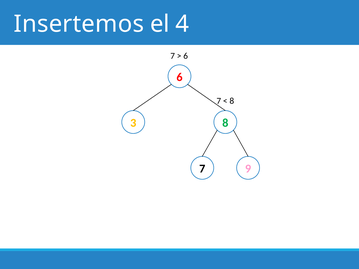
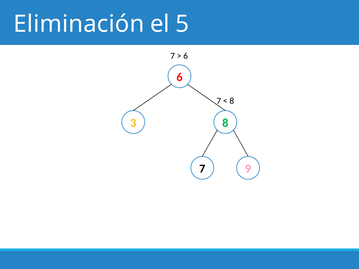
Insertemos: Insertemos -> Eliminación (79, 24)
4: 4 -> 5 (182, 24)
